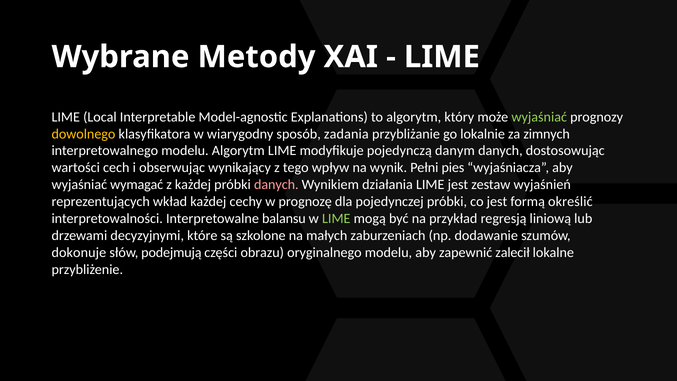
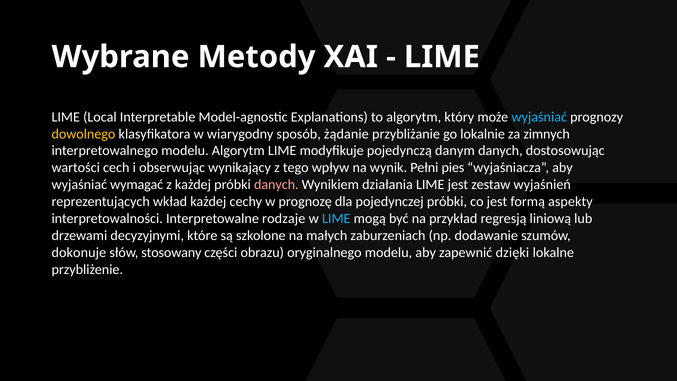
wyjaśniać colour: light green -> light blue (539, 117)
zadania: zadania -> żądanie (346, 134)
określić: określić -> aspekty (570, 202)
balansu: balansu -> rodzaje (284, 218)
LIME colour: light green -> light blue (336, 218)
podejmują: podejmują -> stosowany (171, 252)
zalecił: zalecił -> dzięki (512, 252)
